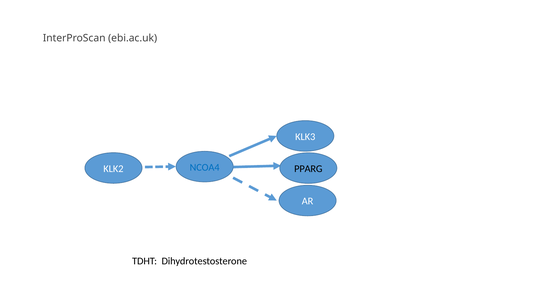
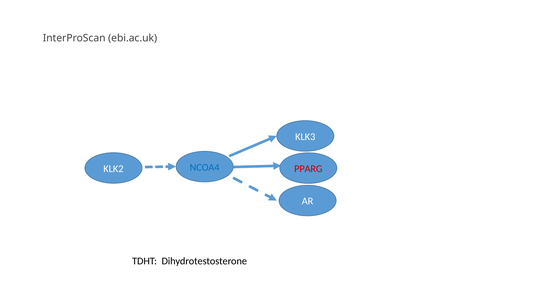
PPARG colour: black -> red (308, 169)
